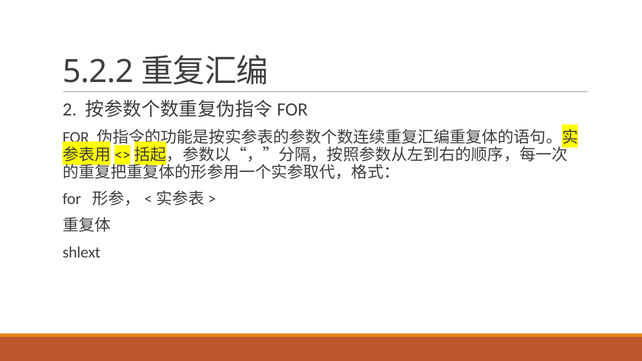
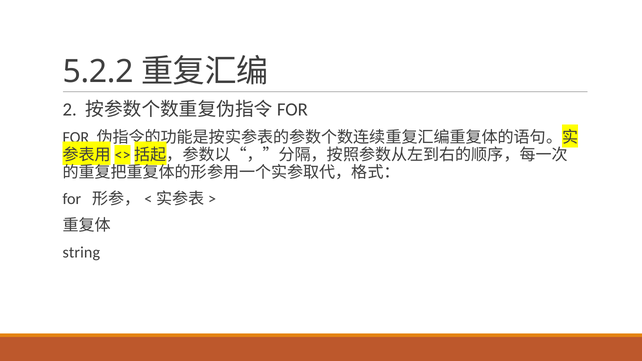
shlext: shlext -> string (81, 252)
